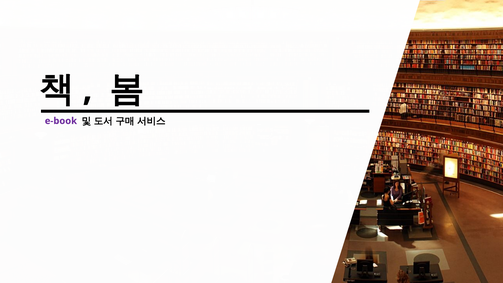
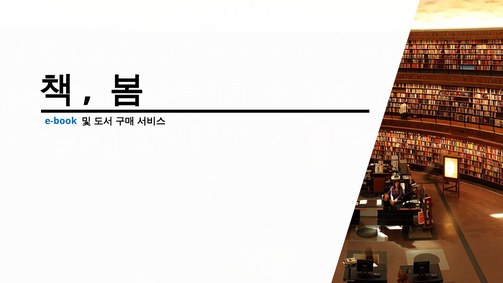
e-book colour: purple -> blue (61, 121)
